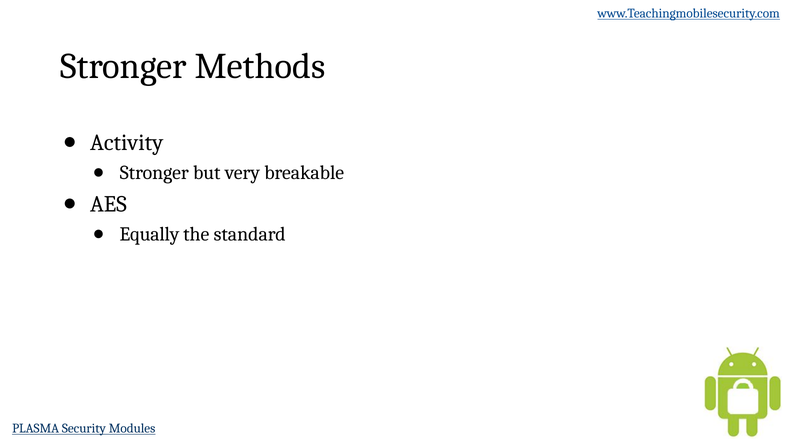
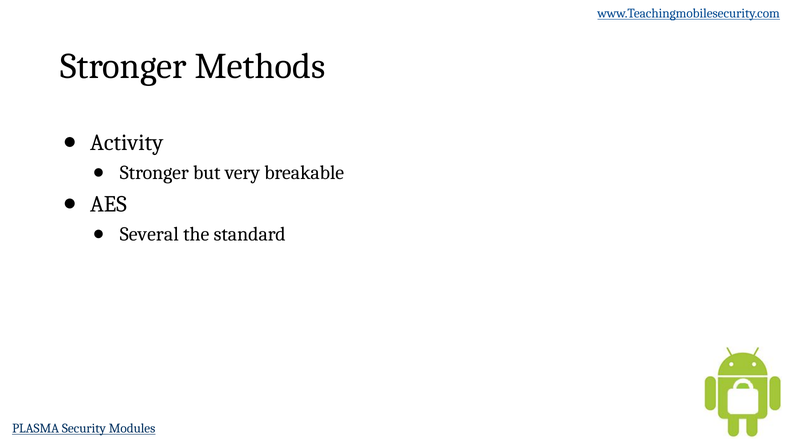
Equally: Equally -> Several (149, 235)
